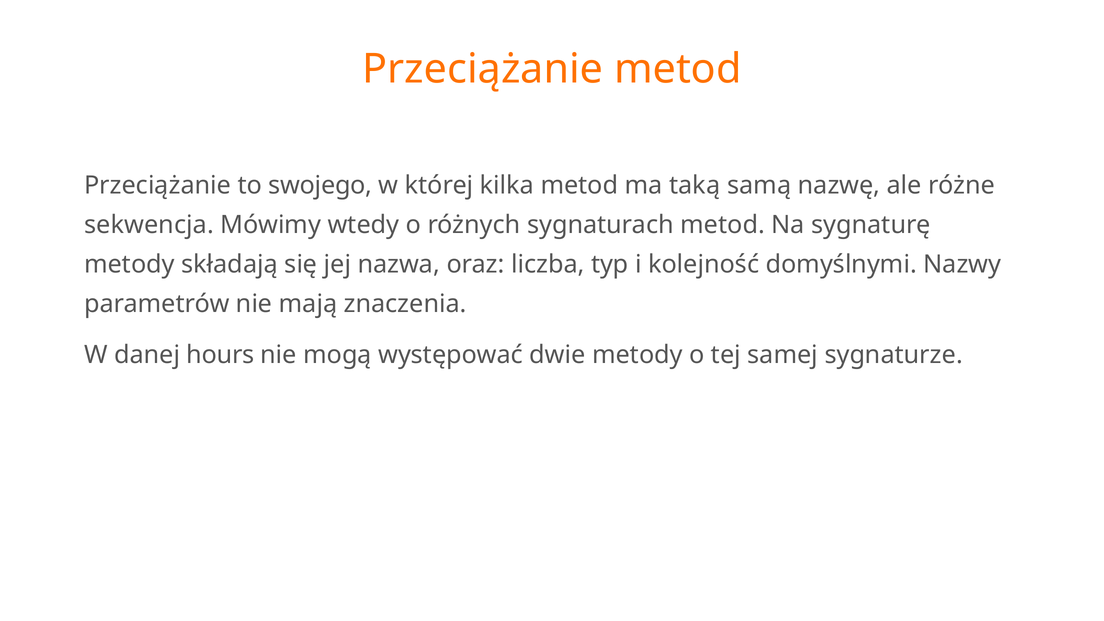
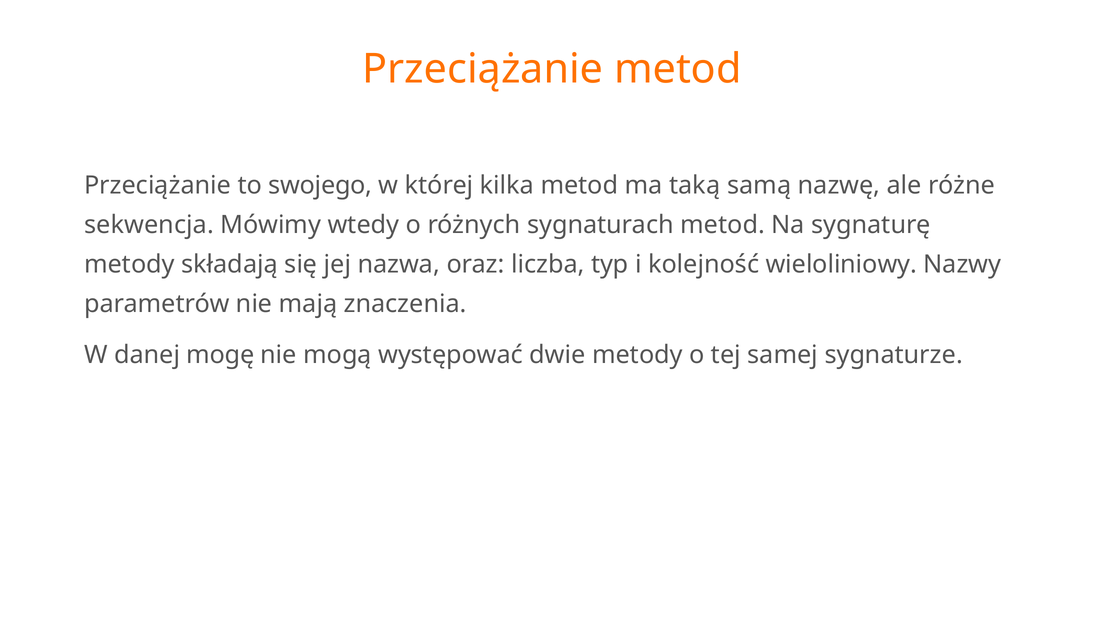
domyślnymi: domyślnymi -> wieloliniowy (841, 264)
hours: hours -> mogę (220, 355)
